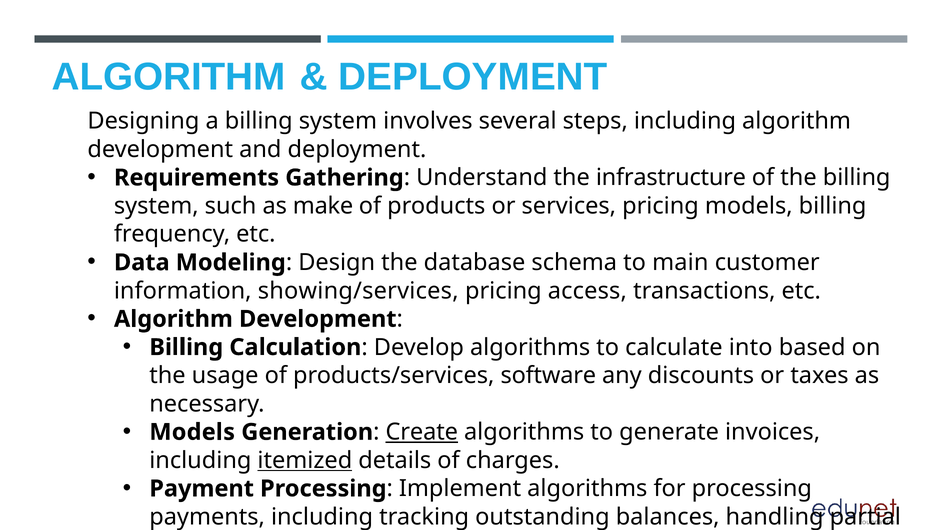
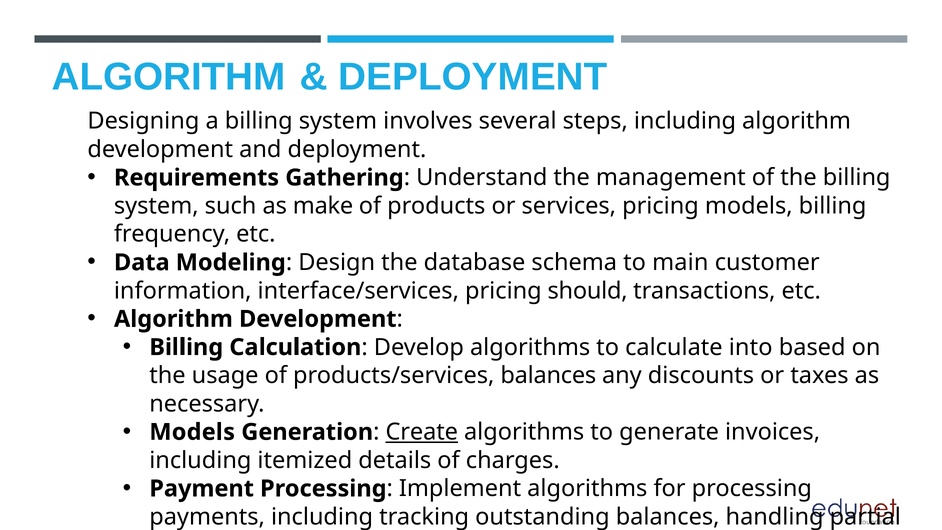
infrastructure: infrastructure -> management (671, 178)
showing/services: showing/services -> interface/services (358, 291)
access: access -> should (588, 291)
products/services software: software -> balances (548, 375)
itemized underline: present -> none (305, 460)
